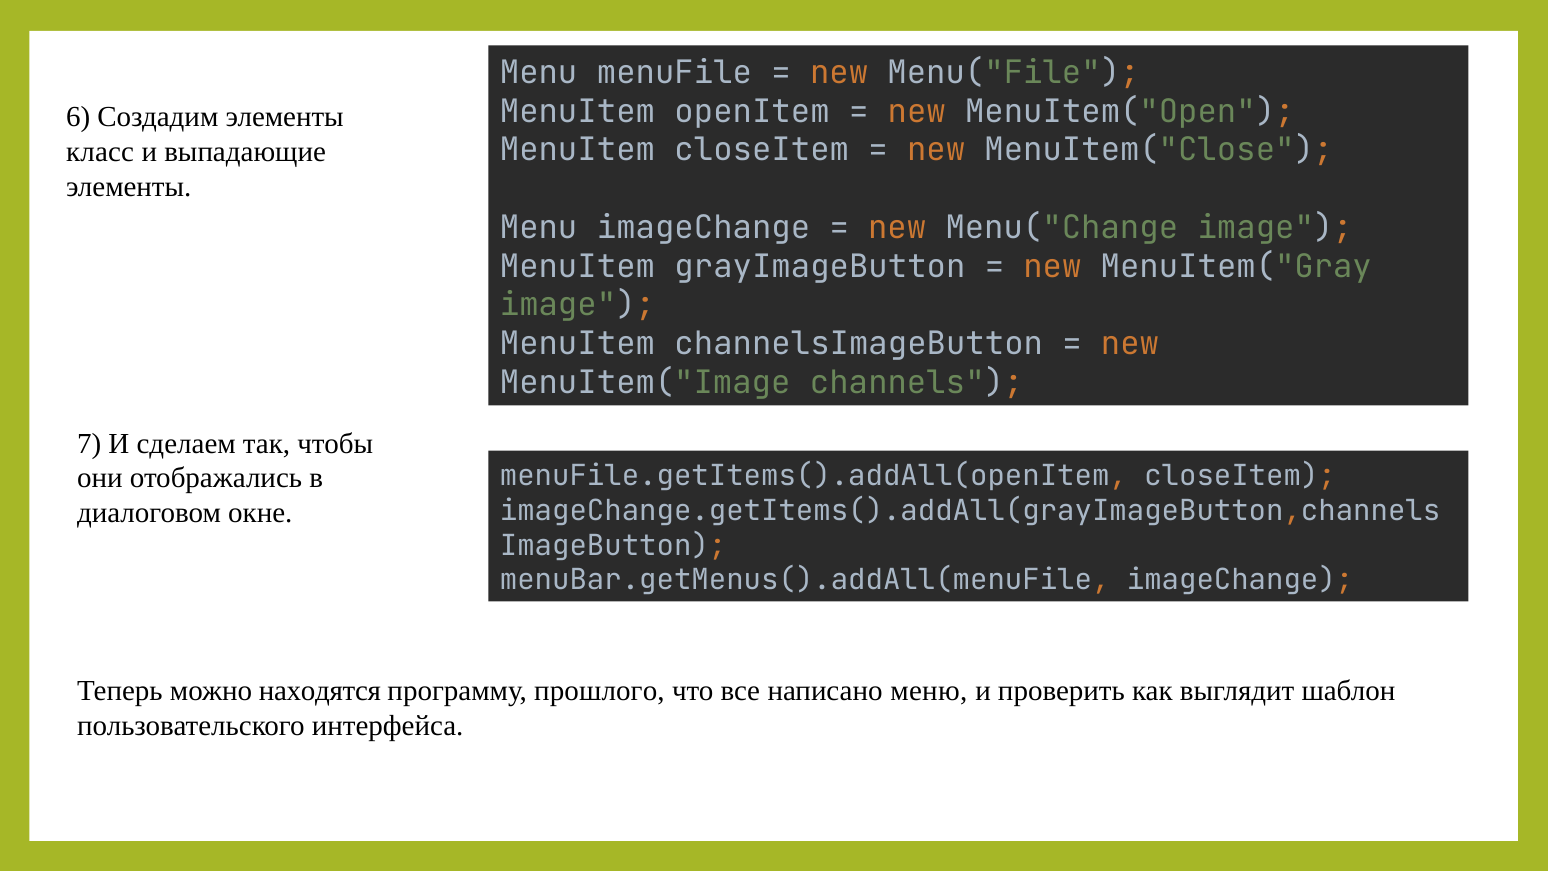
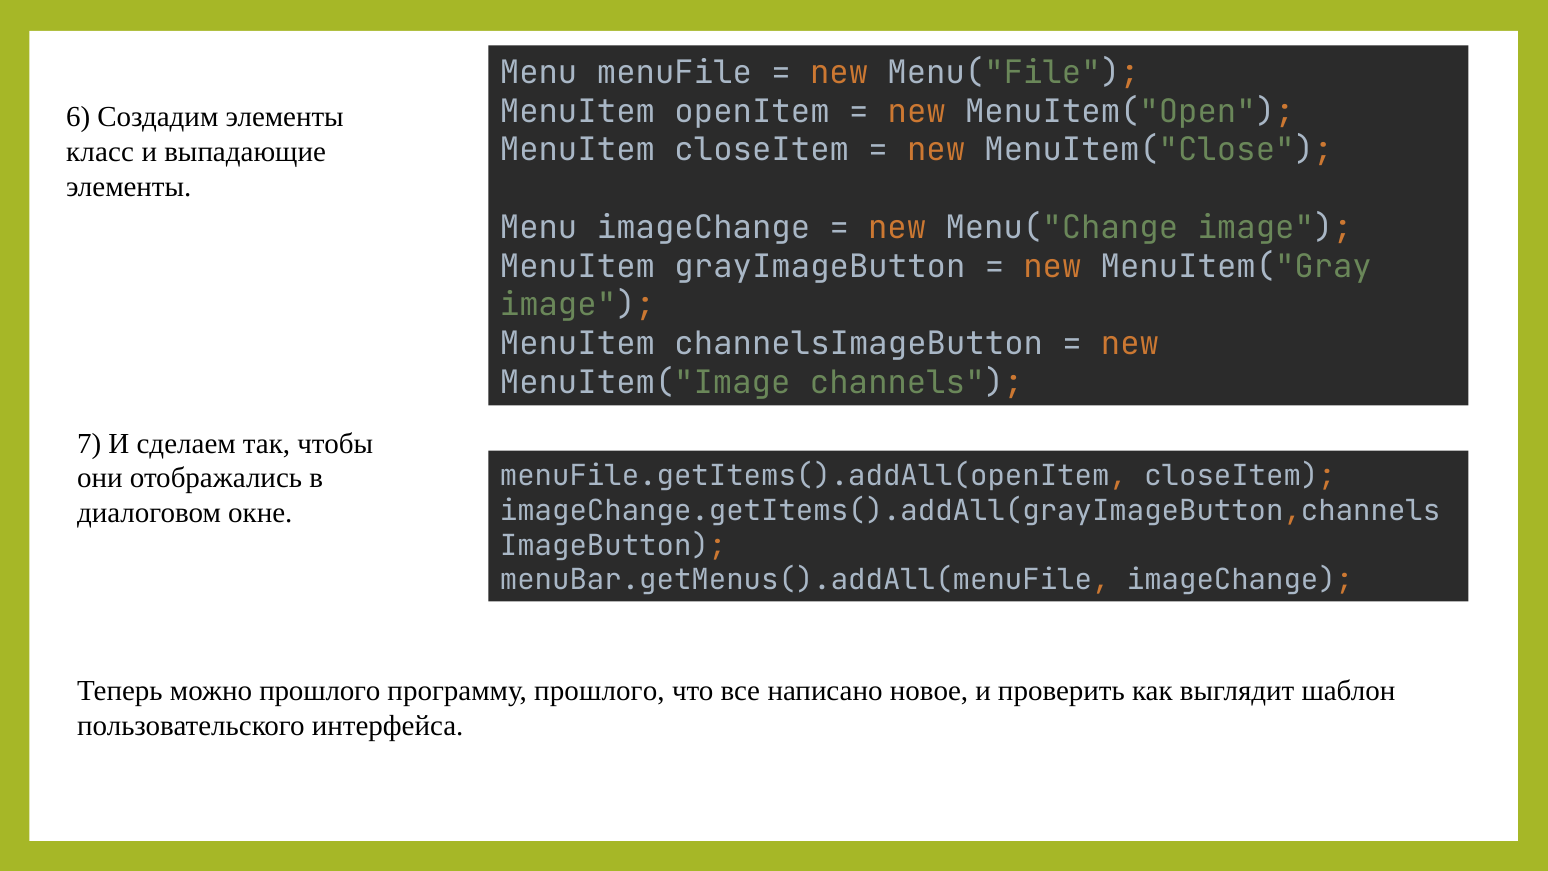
можно находятся: находятся -> прошлого (320, 691)
меню: меню -> новое (929, 691)
